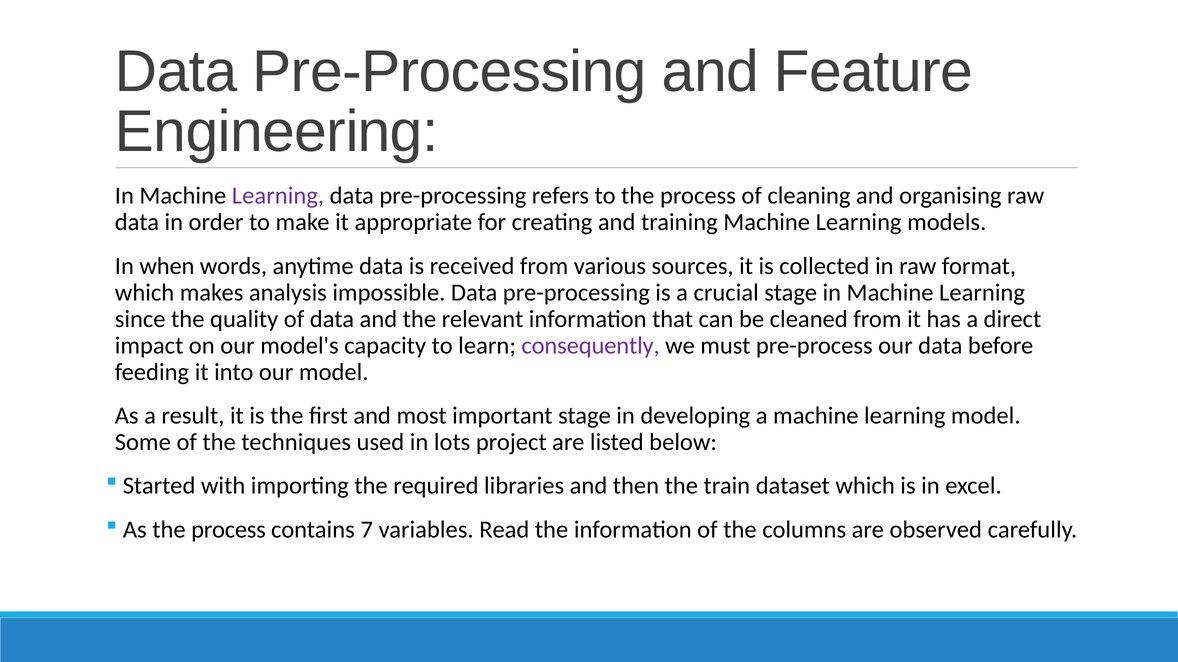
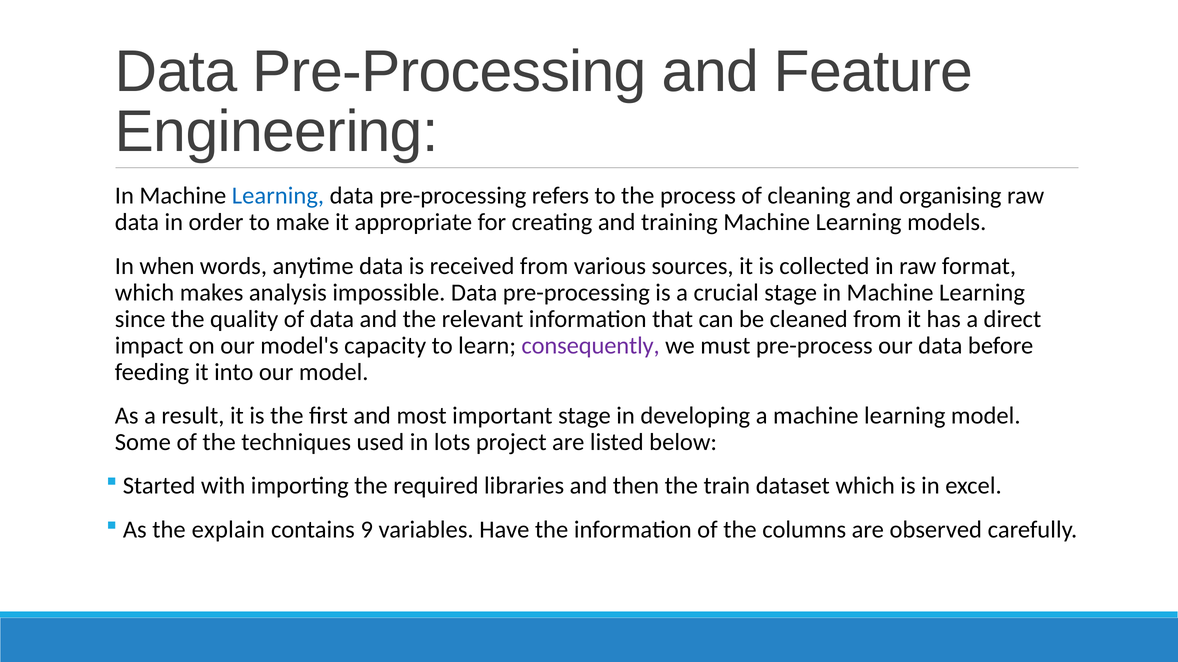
Learning colour: purple -> blue (278, 196)
As the process: process -> explain (228, 530)
7: 7 -> 9 (367, 530)
Read: Read -> Have (504, 530)
